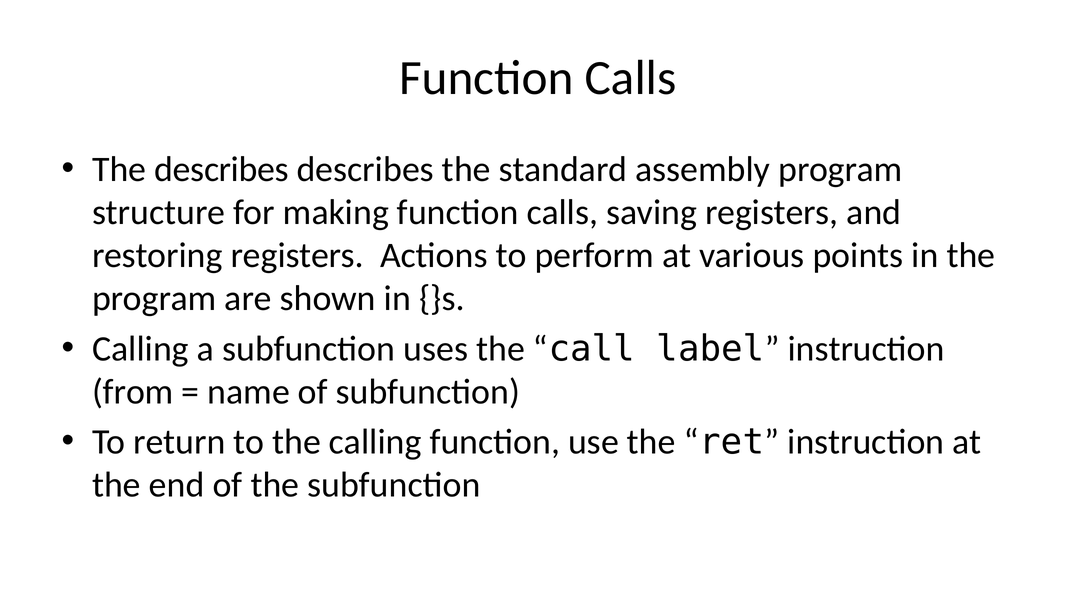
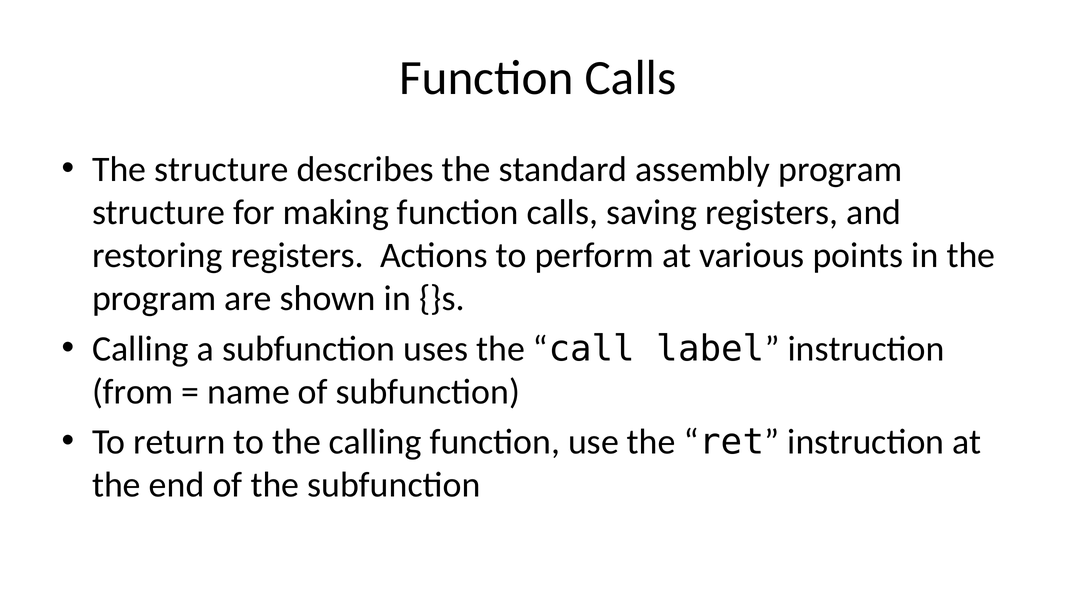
The describes: describes -> structure (221, 169)
